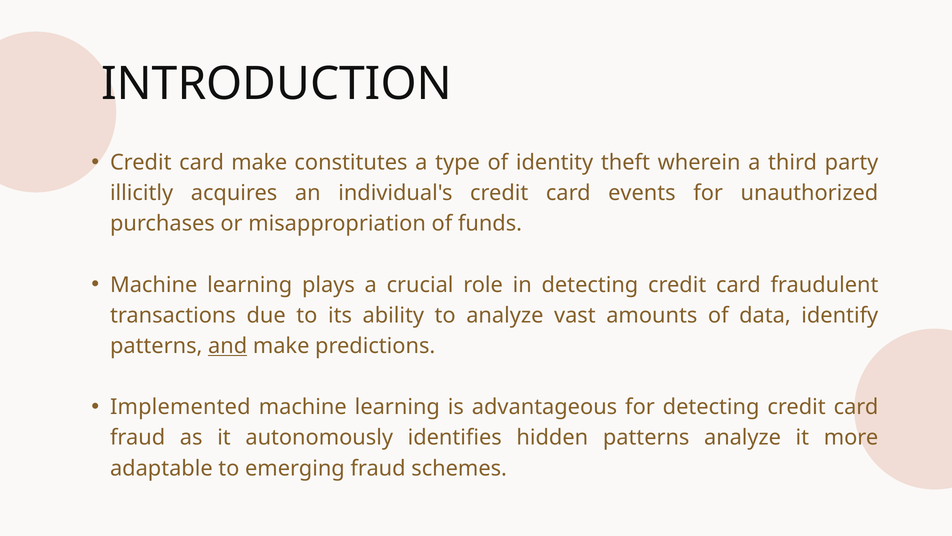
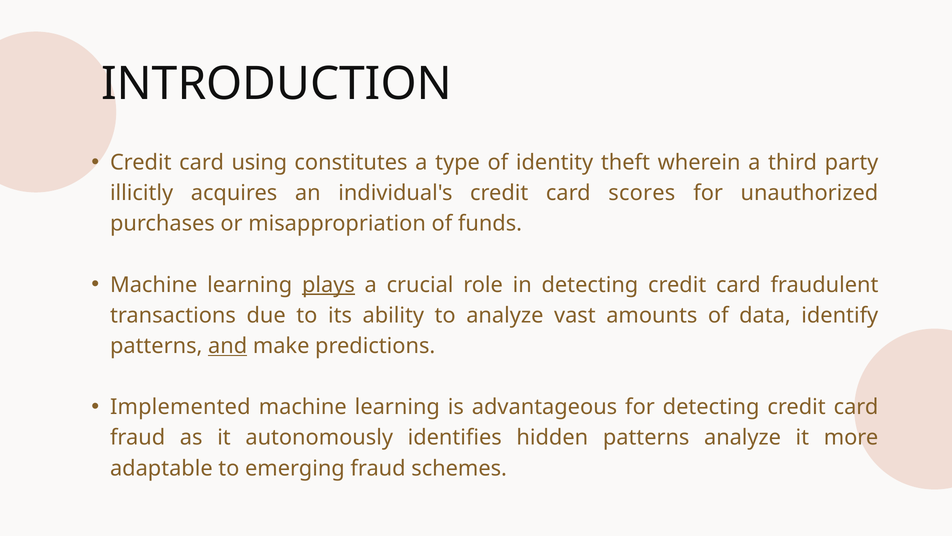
card make: make -> using (259, 162)
events: events -> scores (642, 193)
plays underline: none -> present (328, 285)
